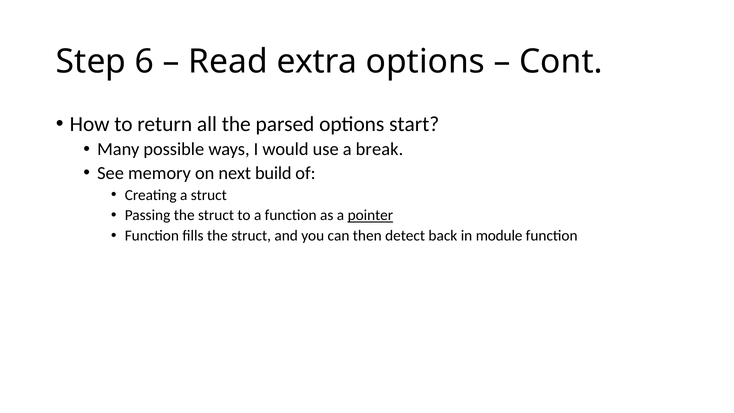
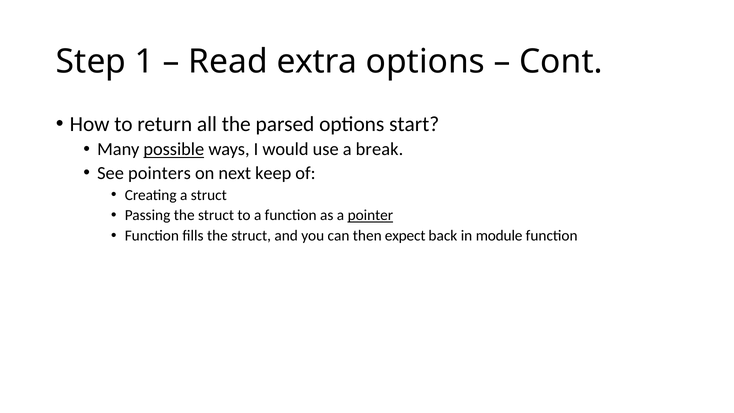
6: 6 -> 1 (145, 62)
possible underline: none -> present (174, 149)
memory: memory -> pointers (159, 173)
build: build -> keep (273, 173)
detect: detect -> expect (405, 236)
